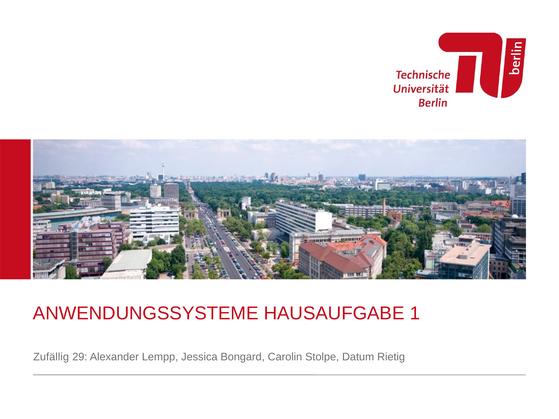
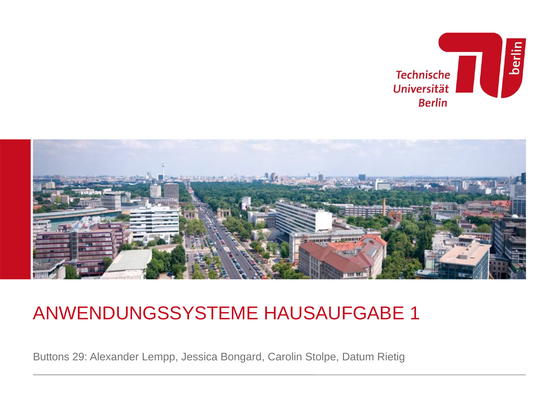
Zufällig: Zufällig -> Buttons (51, 357)
